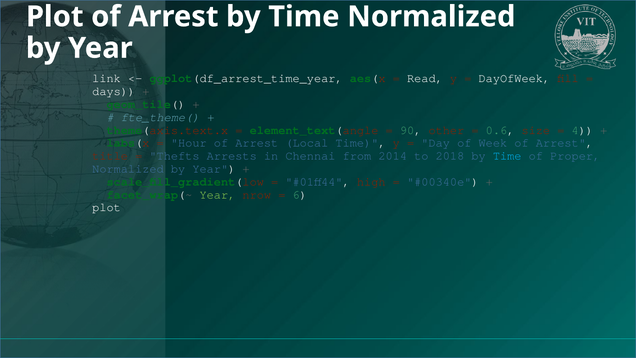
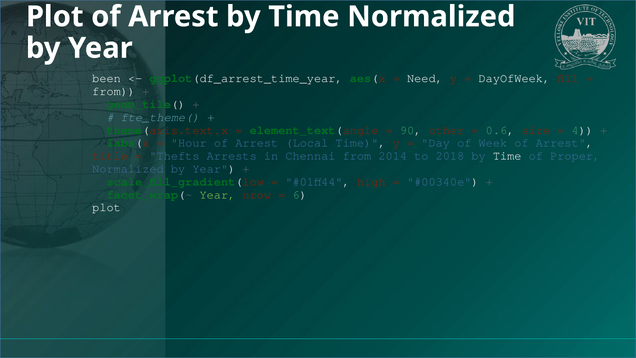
link: link -> been (107, 79)
Read: Read -> Need (425, 79)
days: days -> from (114, 91)
Time colour: light blue -> white (507, 156)
